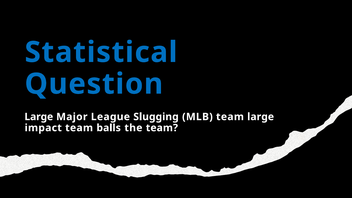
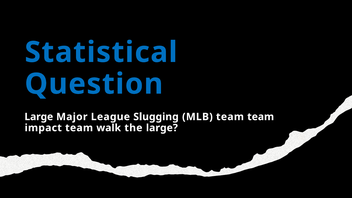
team large: large -> team (261, 117)
balls: balls -> walk (109, 128)
the team: team -> large (162, 128)
